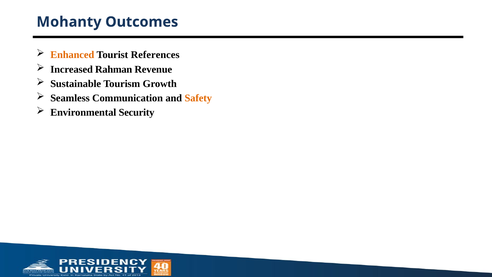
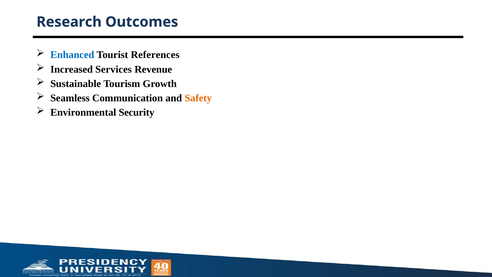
Mohanty: Mohanty -> Research (69, 22)
Enhanced colour: orange -> blue (72, 55)
Rahman: Rahman -> Services (114, 69)
